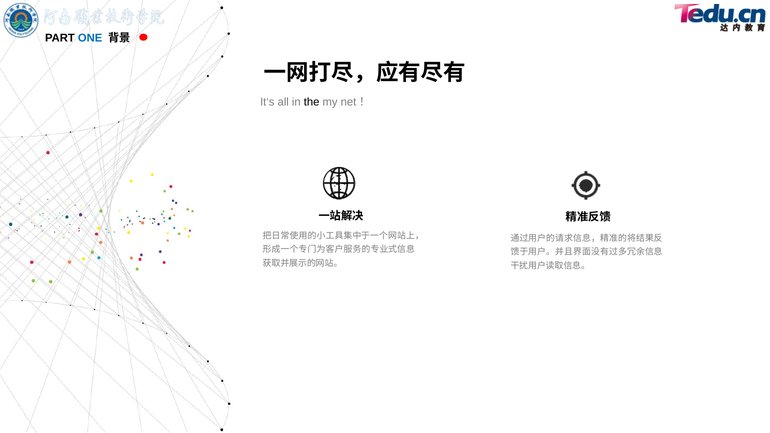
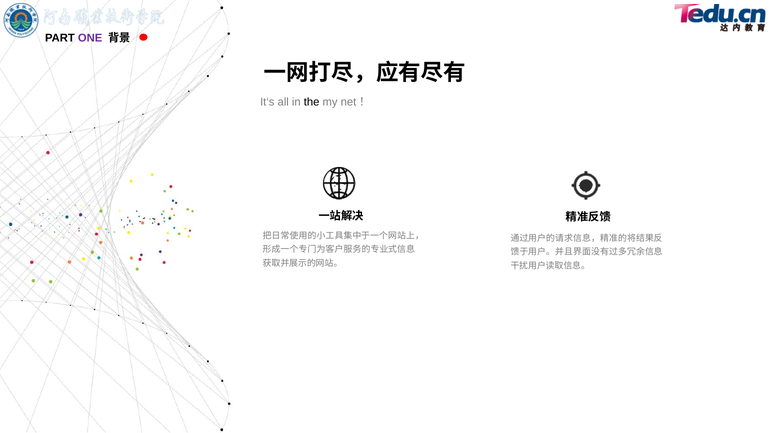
ONE colour: blue -> purple (90, 38)
